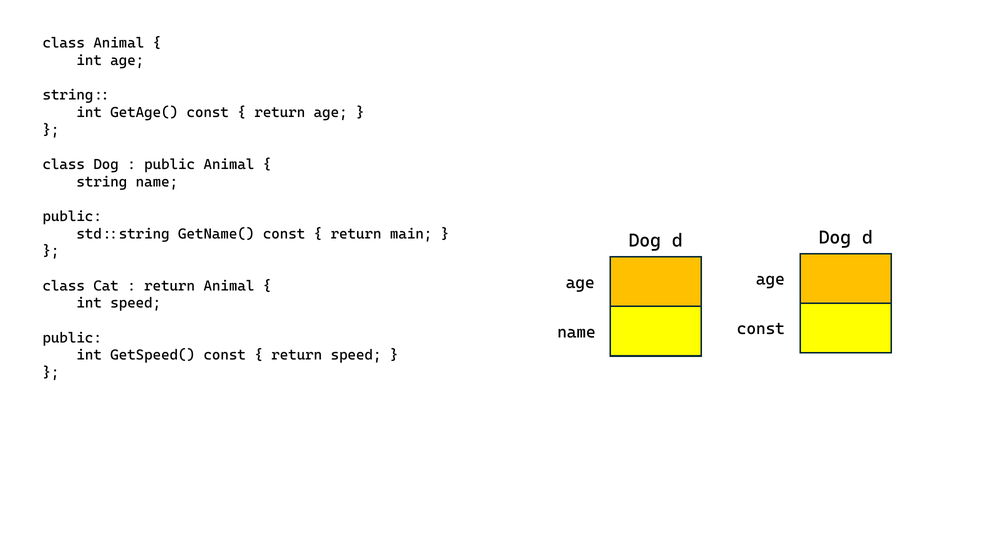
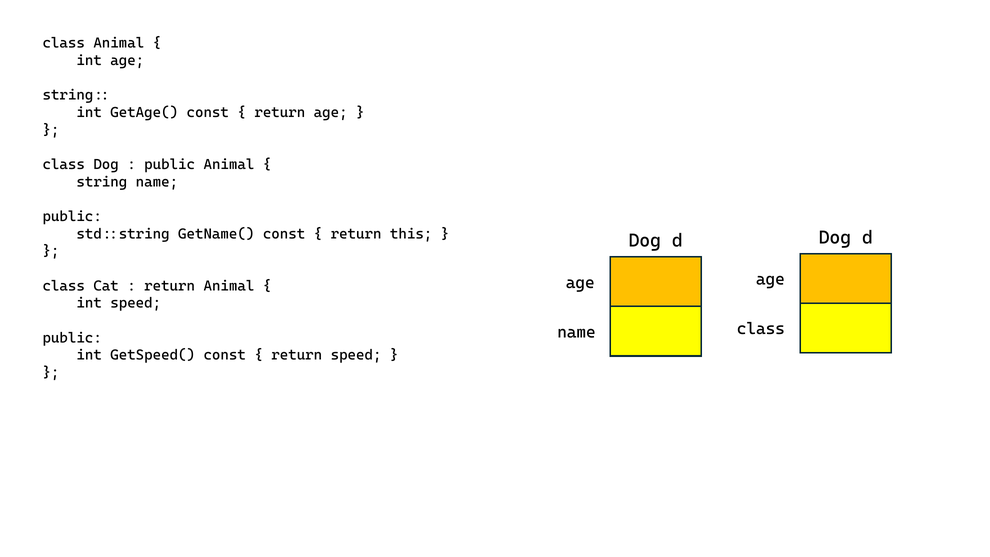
main: main -> this (411, 234)
const: const -> class (761, 329)
